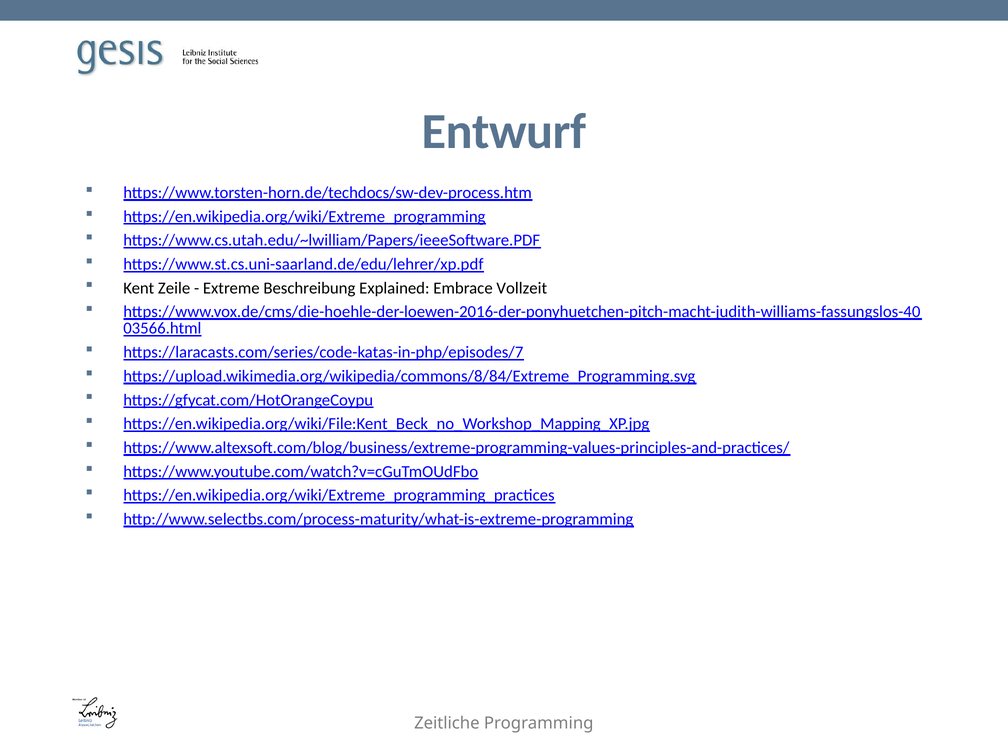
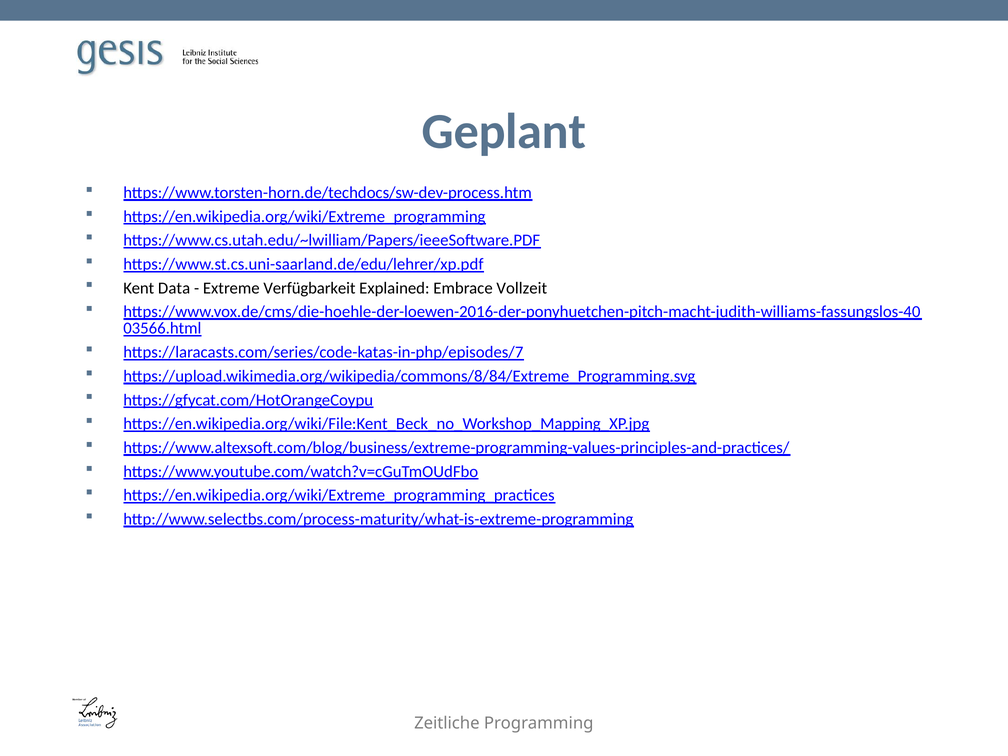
Entwurf: Entwurf -> Geplant (504, 132)
Zeile: Zeile -> Data (174, 288)
Beschreibung: Beschreibung -> Verfügbarkeit (309, 288)
